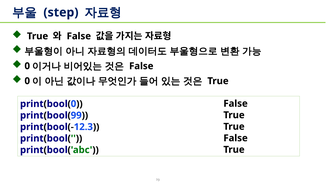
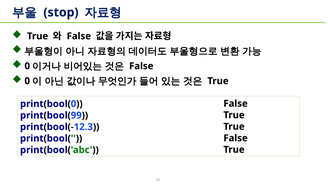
step: step -> stop (61, 12)
